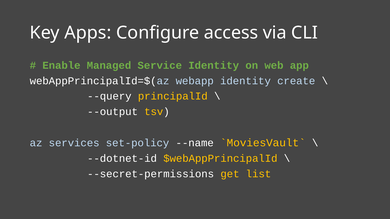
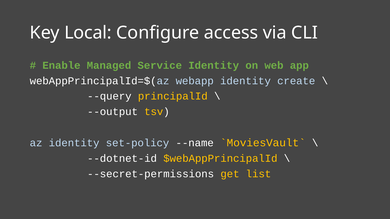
Apps: Apps -> Local (88, 33)
az services: services -> identity (74, 143)
